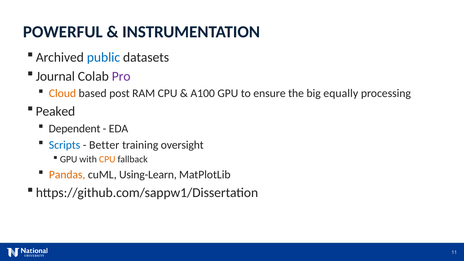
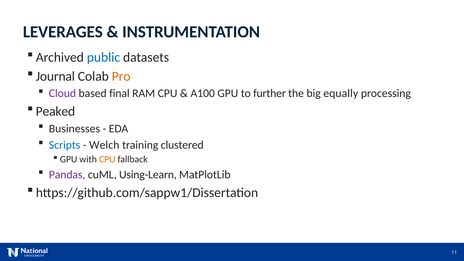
POWERFUL: POWERFUL -> LEVERAGES (63, 32)
Pro colour: purple -> orange (121, 76)
Cloud colour: orange -> purple (62, 93)
post: post -> final (119, 93)
ensure: ensure -> further (270, 93)
Dependent: Dependent -> Businesses (74, 129)
Better: Better -> Welch (104, 145)
oversight: oversight -> clustered (182, 145)
Pandas colour: orange -> purple (67, 175)
